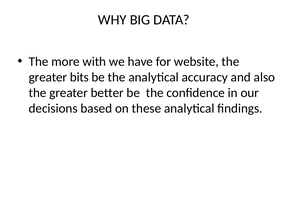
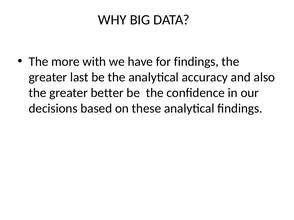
for website: website -> findings (196, 62)
bits: bits -> last (79, 77)
